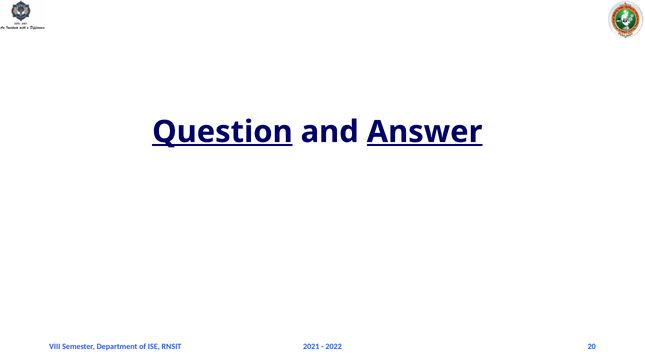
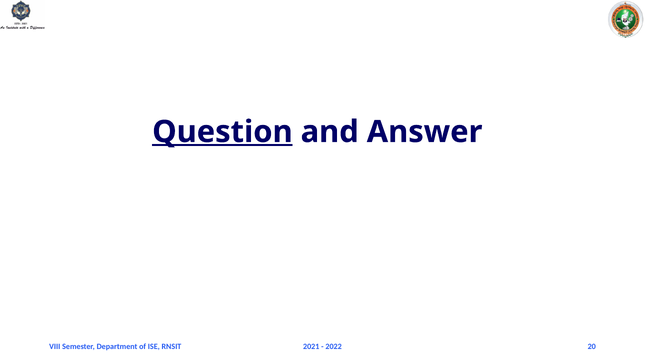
Answer underline: present -> none (425, 132)
